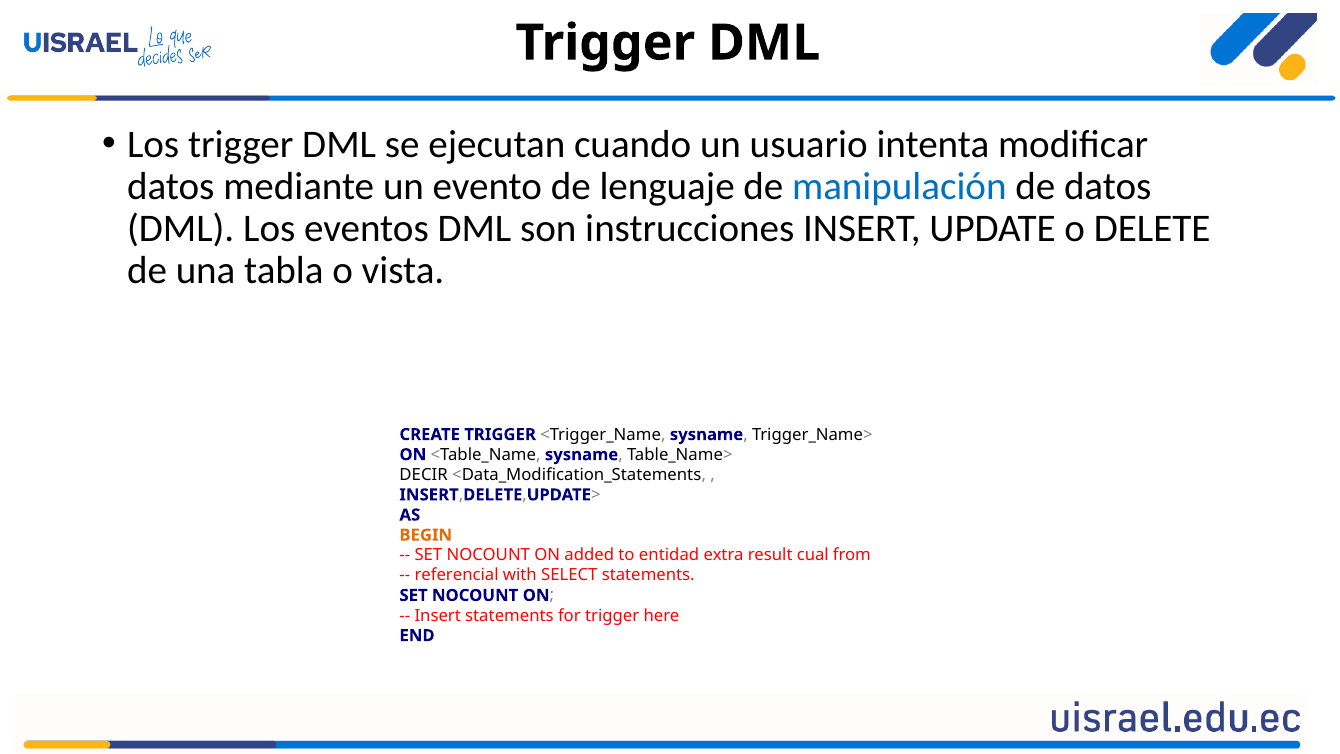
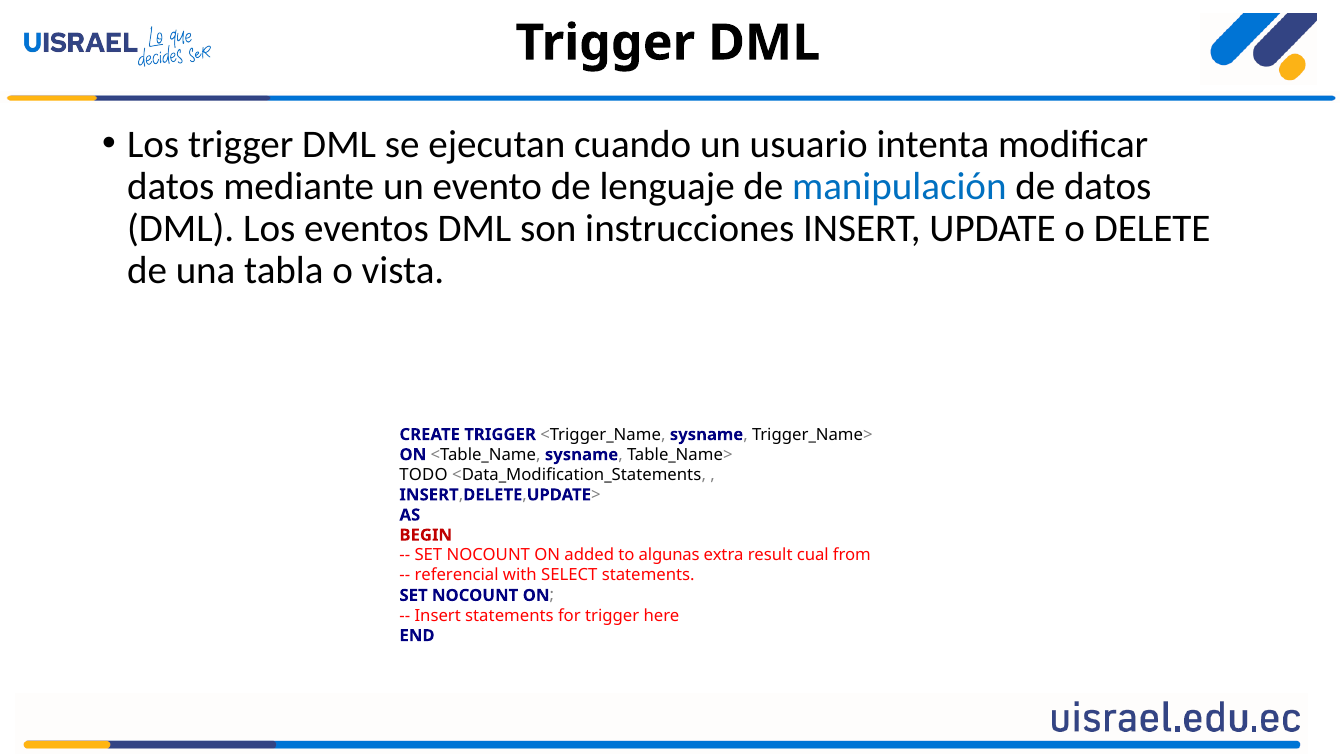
DECIR: DECIR -> TODO (424, 475)
BEGIN colour: orange -> red (426, 535)
entidad: entidad -> algunas (669, 555)
